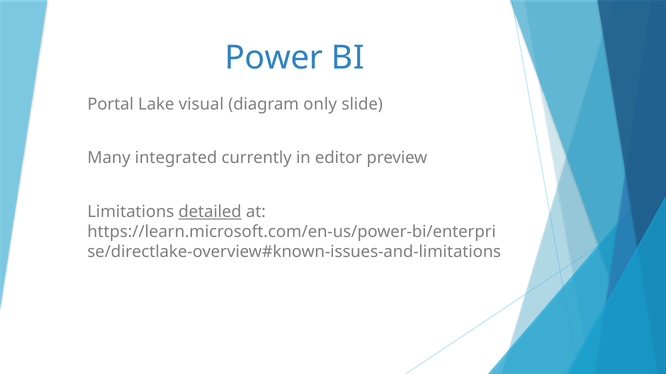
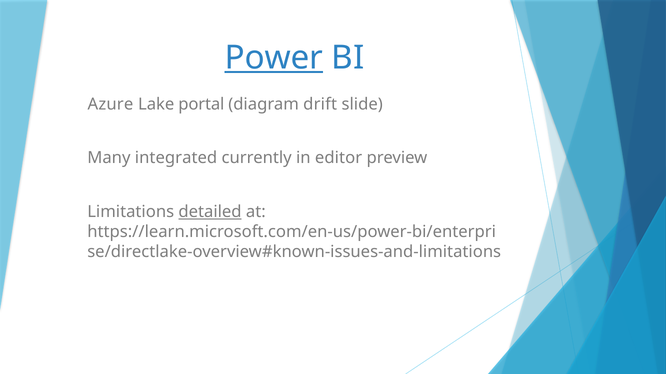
Power underline: none -> present (274, 58)
Portal: Portal -> Azure (110, 104)
visual: visual -> portal (201, 104)
only: only -> drift (320, 104)
